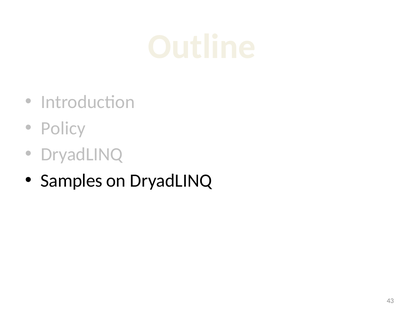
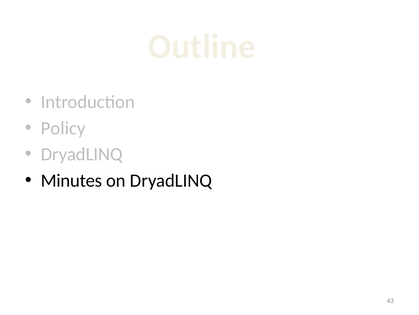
Samples: Samples -> Minutes (71, 180)
